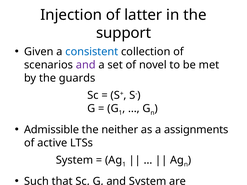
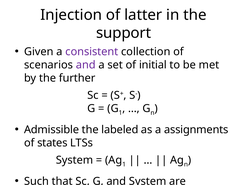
consistent colour: blue -> purple (92, 52)
novel: novel -> initial (153, 65)
guards: guards -> further (77, 78)
neither: neither -> labeled (120, 130)
active: active -> states (52, 143)
